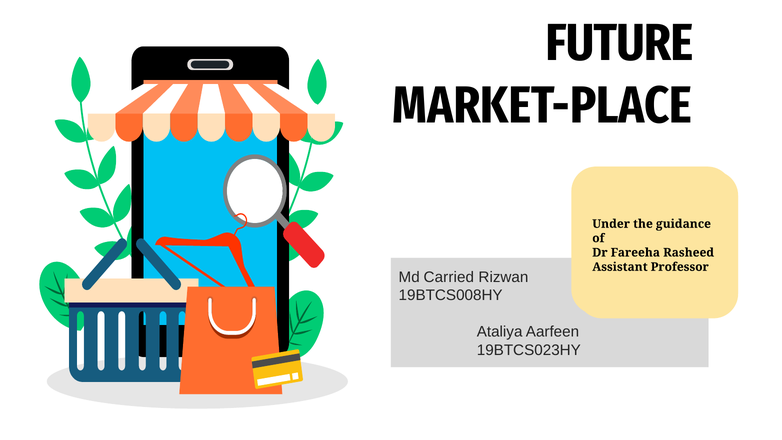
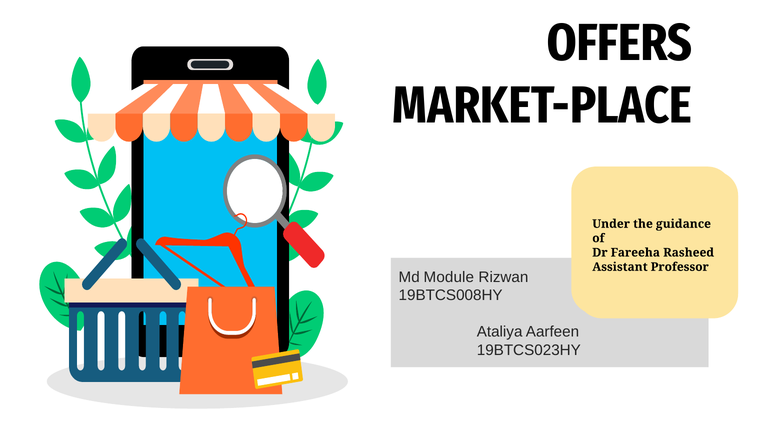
FUTURE: FUTURE -> OFFERS (619, 43)
Carried: Carried -> Module (449, 277)
